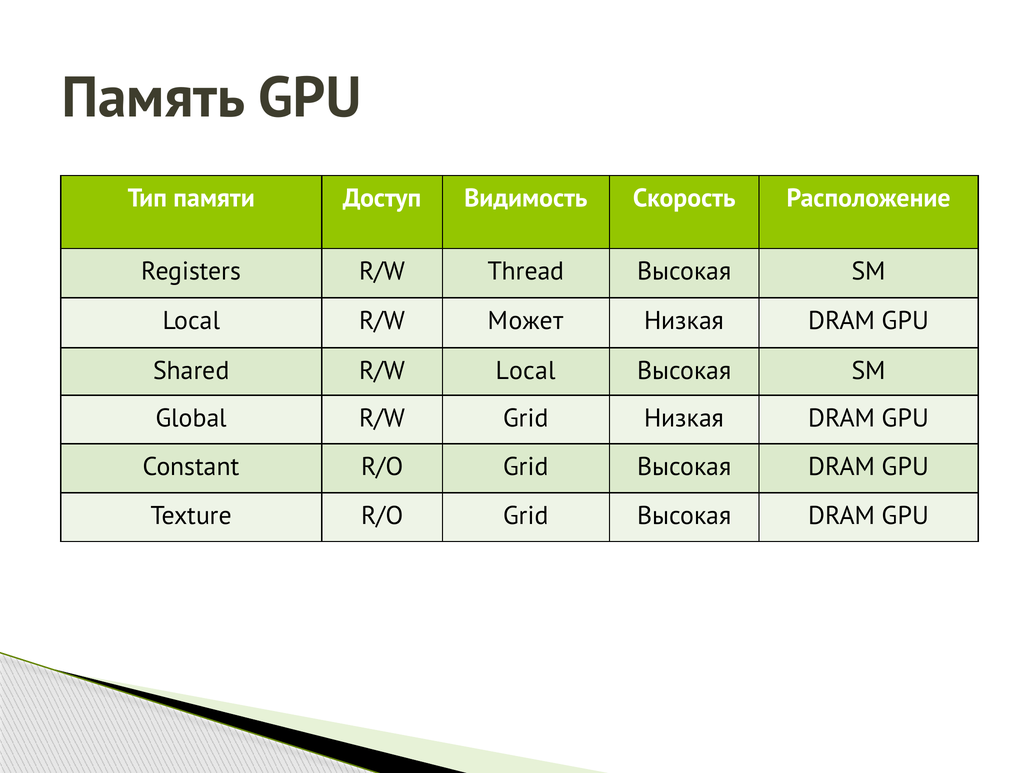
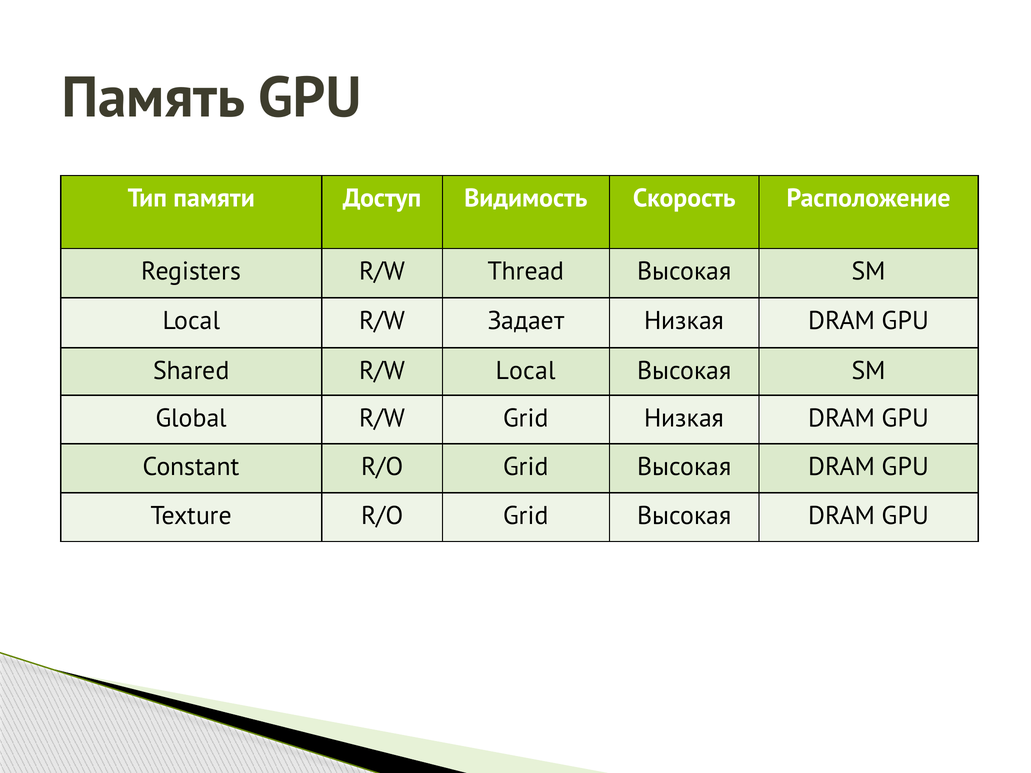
Может: Может -> Задает (526, 321)
